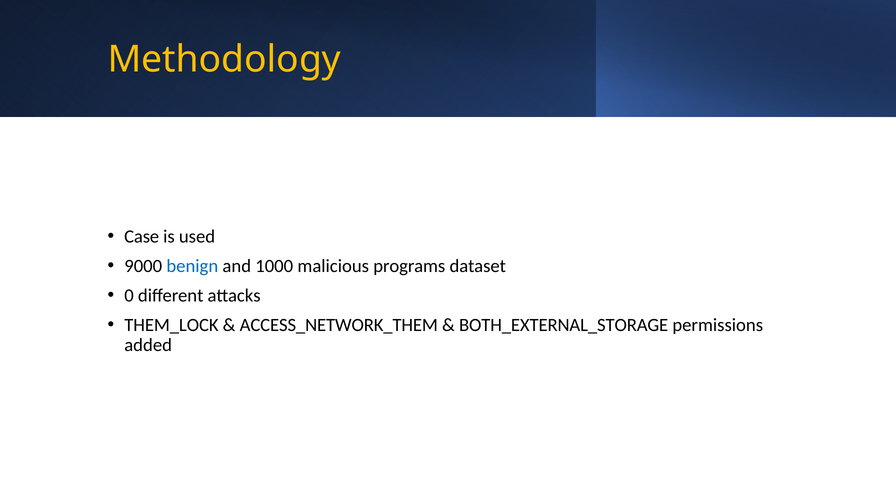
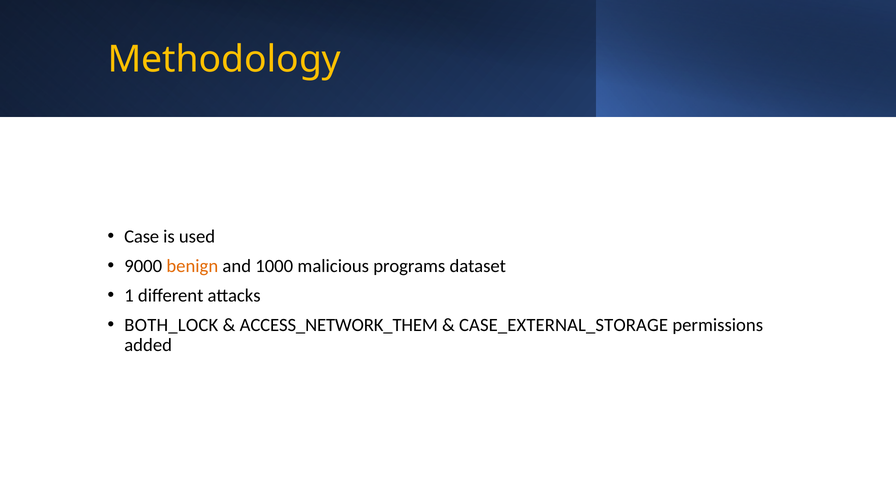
benign colour: blue -> orange (192, 266)
0: 0 -> 1 (129, 295)
THEM_LOCK: THEM_LOCK -> BOTH_LOCK (171, 325)
BOTH_EXTERNAL_STORAGE: BOTH_EXTERNAL_STORAGE -> CASE_EXTERNAL_STORAGE (564, 325)
